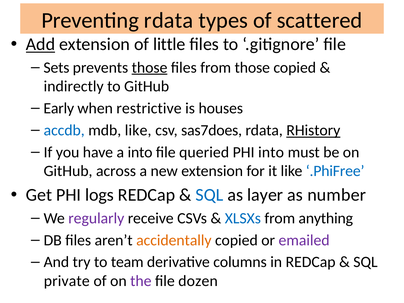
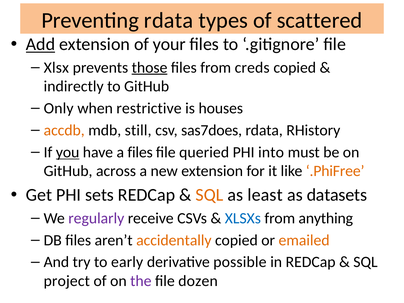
little: little -> your (169, 44)
Sets: Sets -> Xlsx (56, 68)
from those: those -> creds (252, 68)
Early: Early -> Only (59, 108)
accdb colour: blue -> orange (64, 130)
mdb like: like -> still (138, 130)
RHistory underline: present -> none (313, 130)
you underline: none -> present (68, 152)
a into: into -> files (140, 152)
.PhiFree colour: blue -> orange (335, 171)
logs: logs -> sets (100, 195)
SQL colour: blue -> orange (209, 195)
layer: layer -> least (265, 195)
number: number -> datasets (337, 195)
emailed colour: purple -> orange (304, 240)
team: team -> early (127, 262)
columns: columns -> possible (240, 262)
private: private -> project (67, 281)
